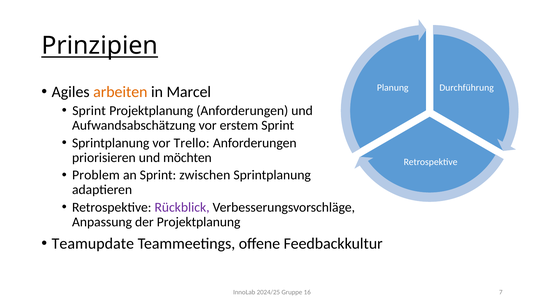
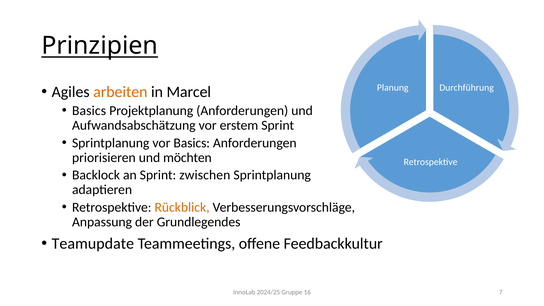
Sprint: Sprint -> Basics (89, 111)
vor Trello: Trello -> Basics (192, 143)
Problem: Problem -> Backlock (96, 175)
Rückblick colour: purple -> orange (182, 207)
der Projektplanung: Projektplanung -> Grundlegendes (199, 222)
